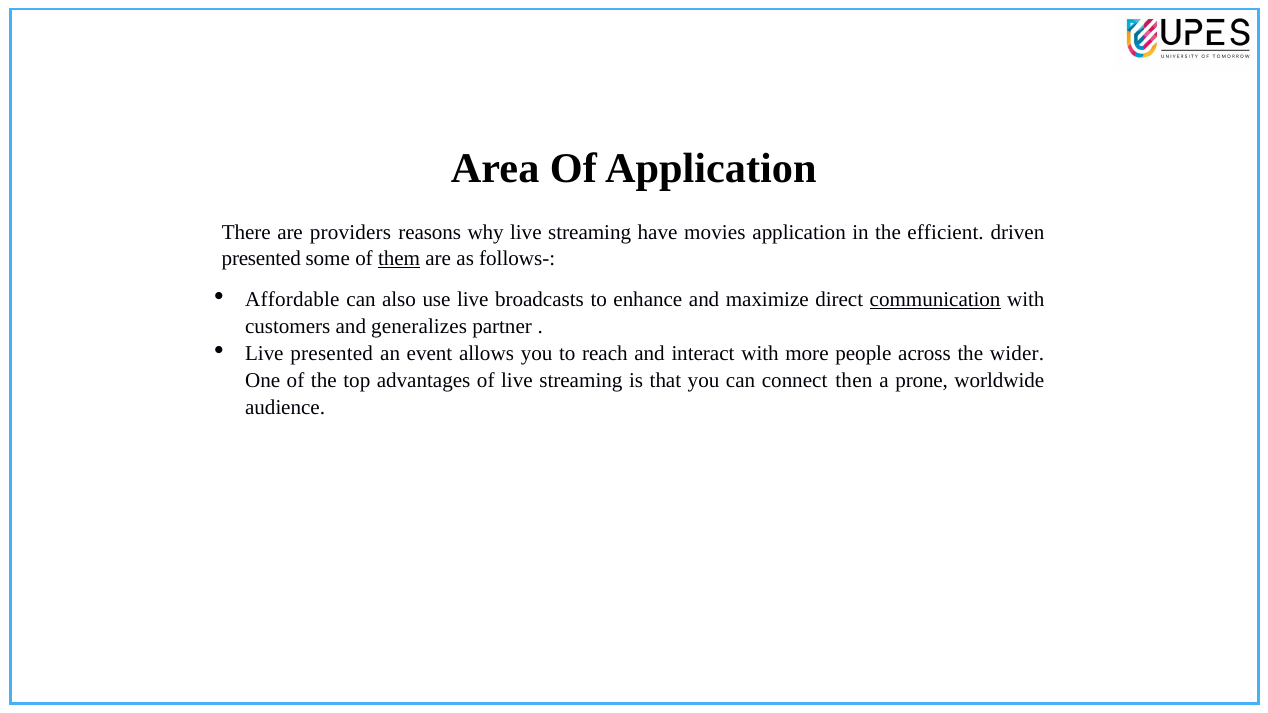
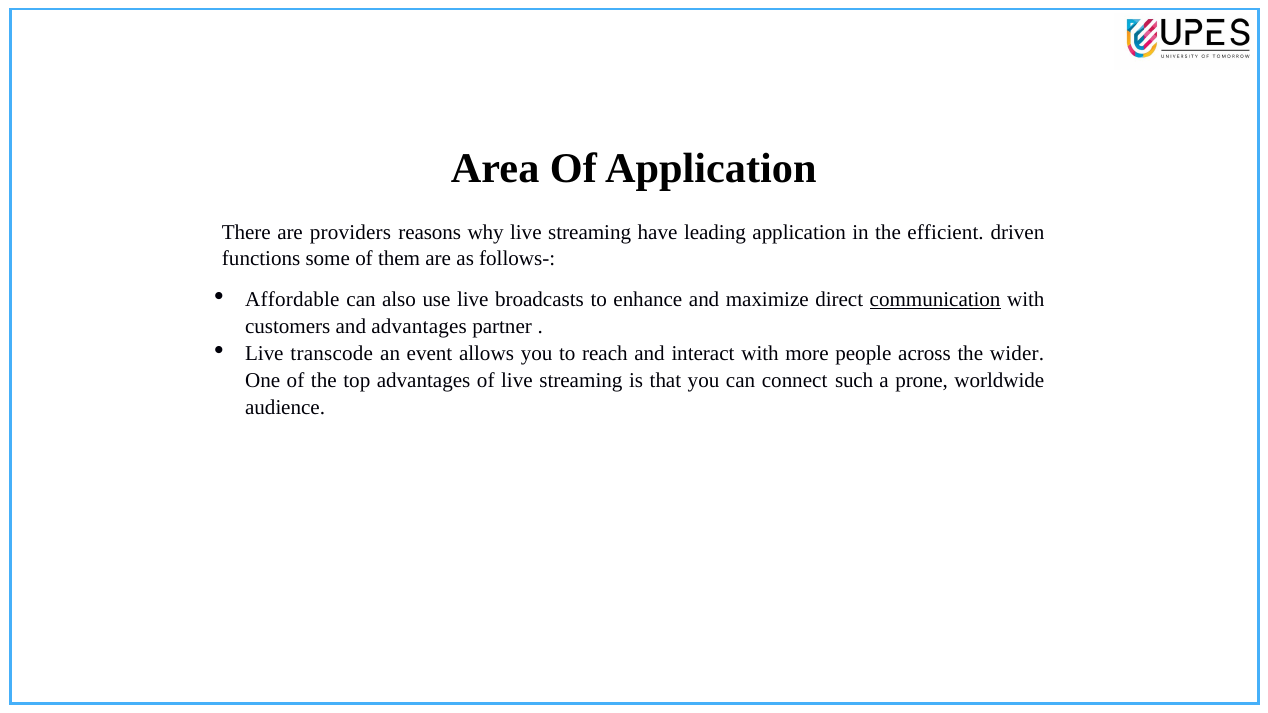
movies: movies -> leading (715, 232)
presented: presented -> functions (261, 259)
them underline: present -> none (399, 259)
and generalizes: generalizes -> advantages (419, 327)
Live presented: presented -> transcode (332, 354)
then: then -> such (854, 381)
